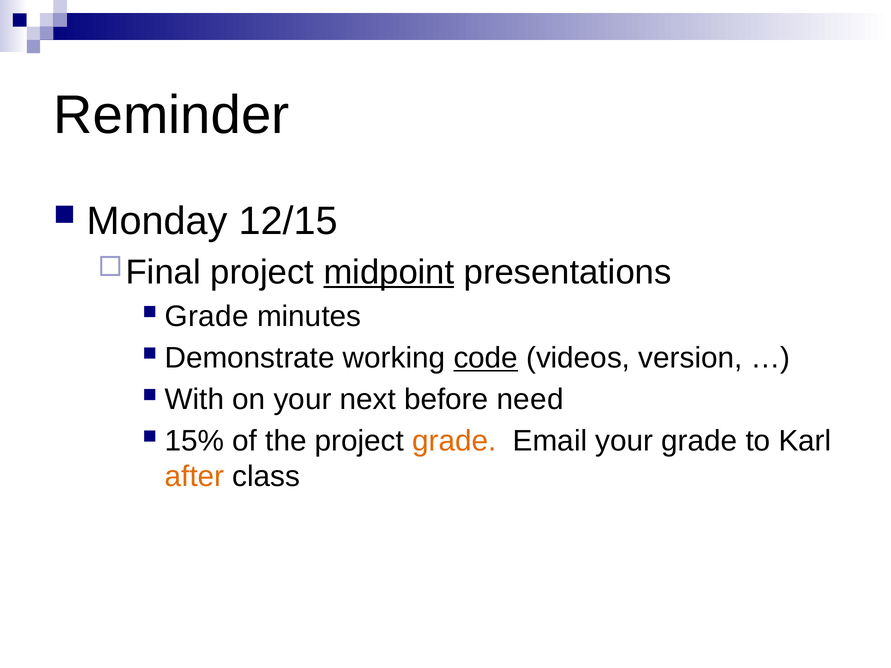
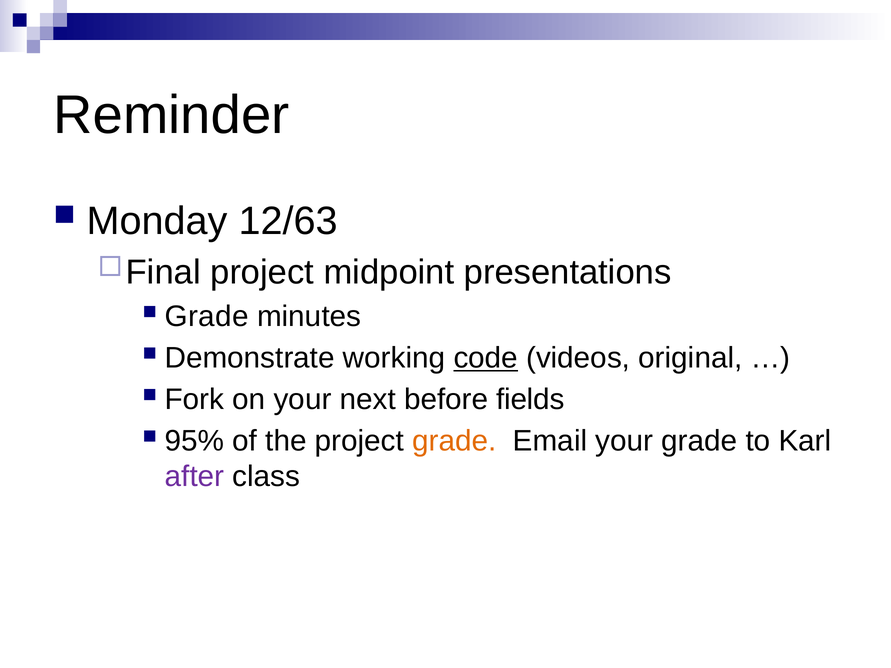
12/15: 12/15 -> 12/63 (288, 221)
midpoint underline: present -> none (389, 272)
version: version -> original (690, 358)
With: With -> Fork (194, 400)
need: need -> fields (530, 400)
15%: 15% -> 95% (195, 441)
after colour: orange -> purple (194, 477)
